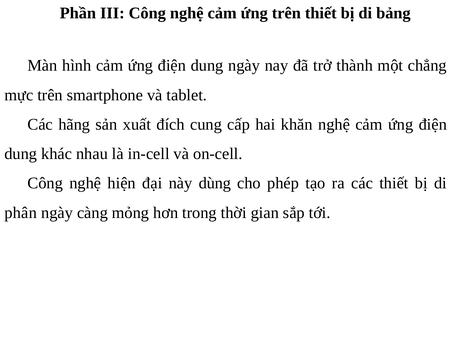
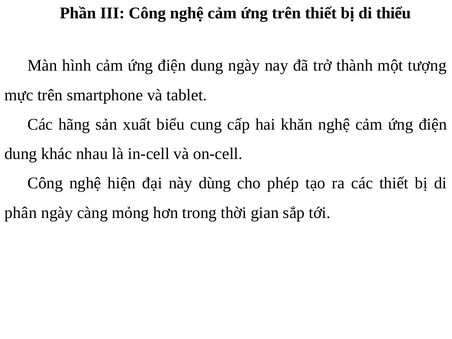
bảng: bảng -> thiểu (393, 13)
chẳng: chẳng -> tượng (427, 66)
đích: đích -> biểu (171, 124)
